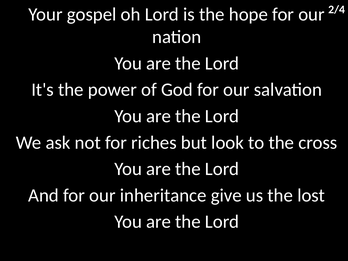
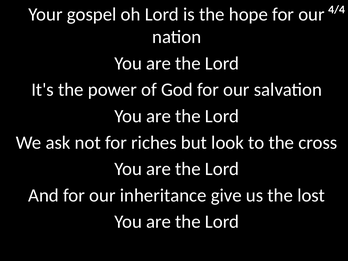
2/4: 2/4 -> 4/4 (337, 9)
